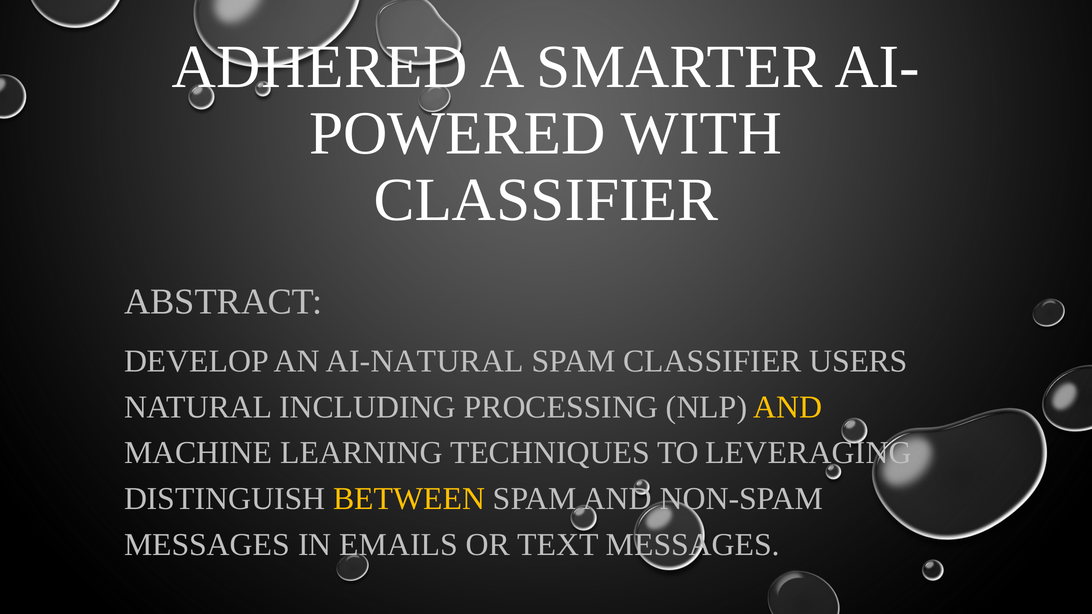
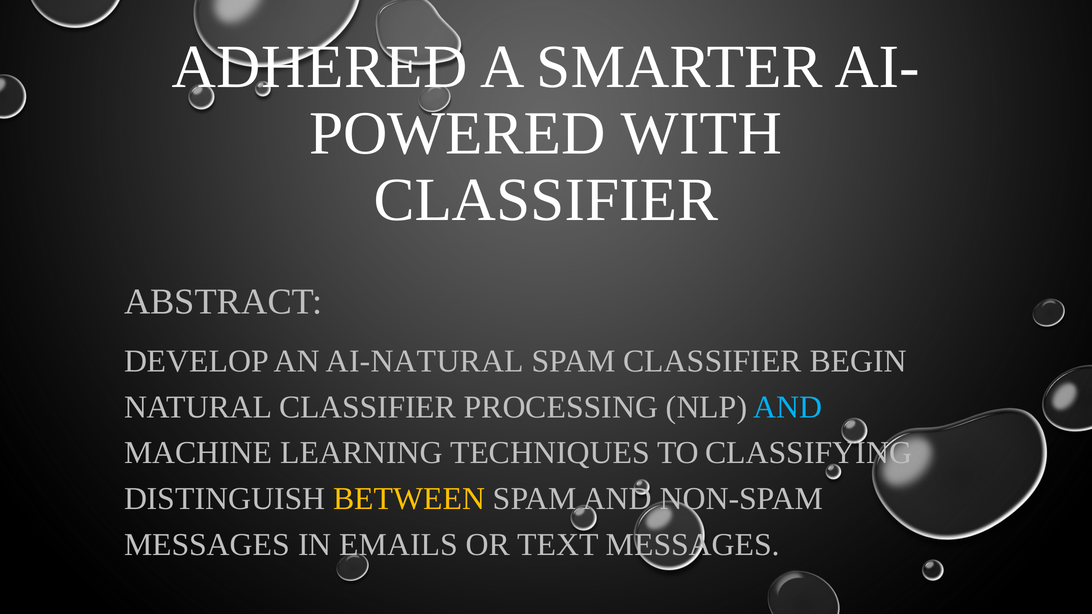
USERS: USERS -> BEGIN (858, 361)
NATURAL INCLUDING: INCLUDING -> CLASSIFIER (367, 407)
AND colour: yellow -> light blue (788, 407)
LEVERAGING: LEVERAGING -> CLASSIFYING (809, 453)
